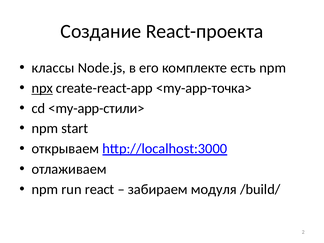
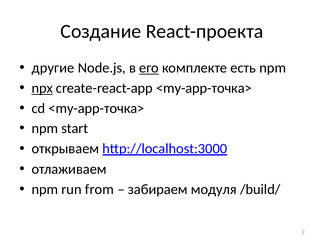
классы: классы -> другие (53, 68)
его underline: none -> present (149, 68)
cd <my-app-стили>: <my-app-стили> -> <my-app-точка> (96, 108)
react: react -> from (99, 189)
